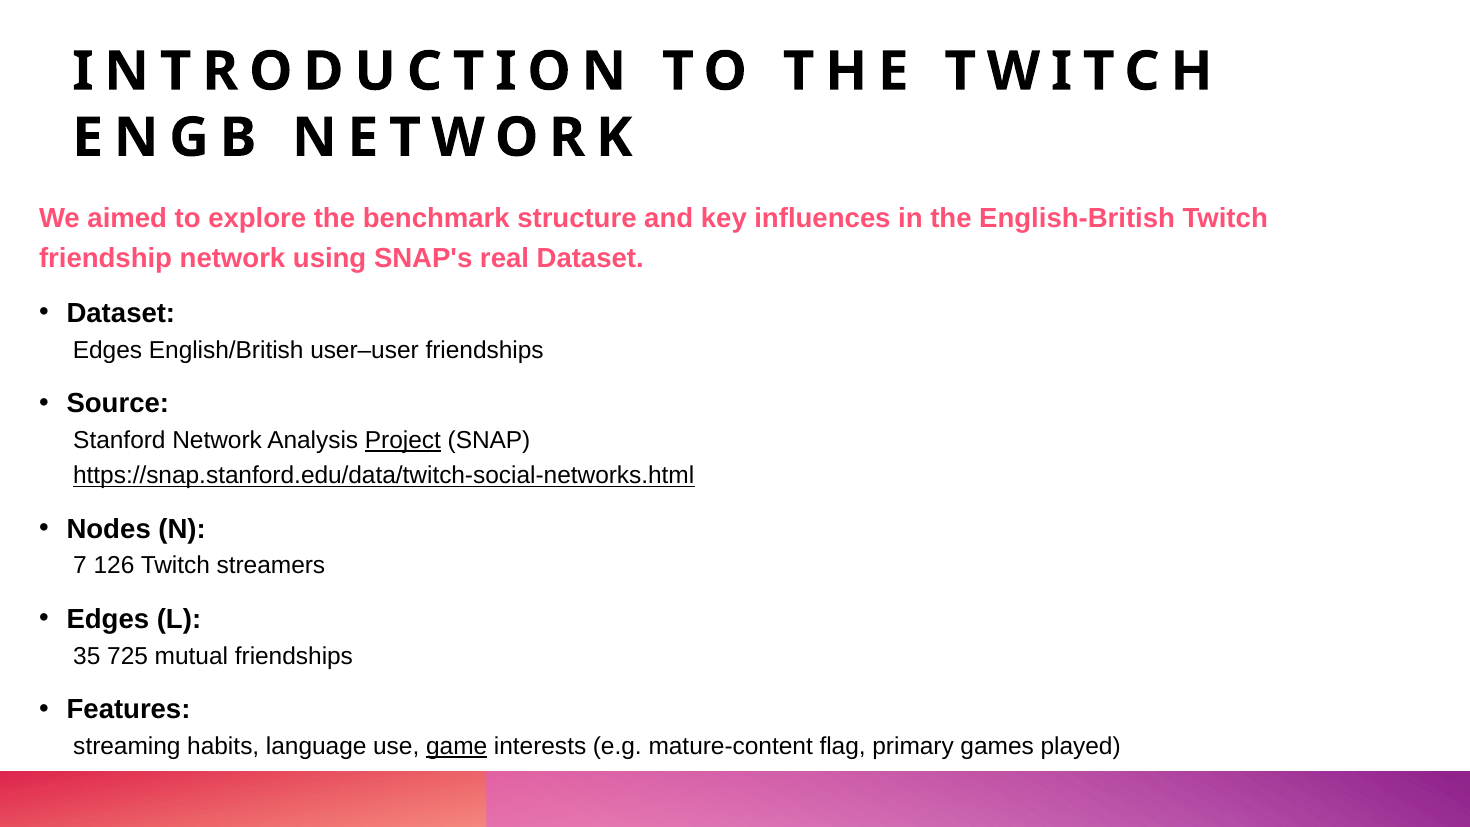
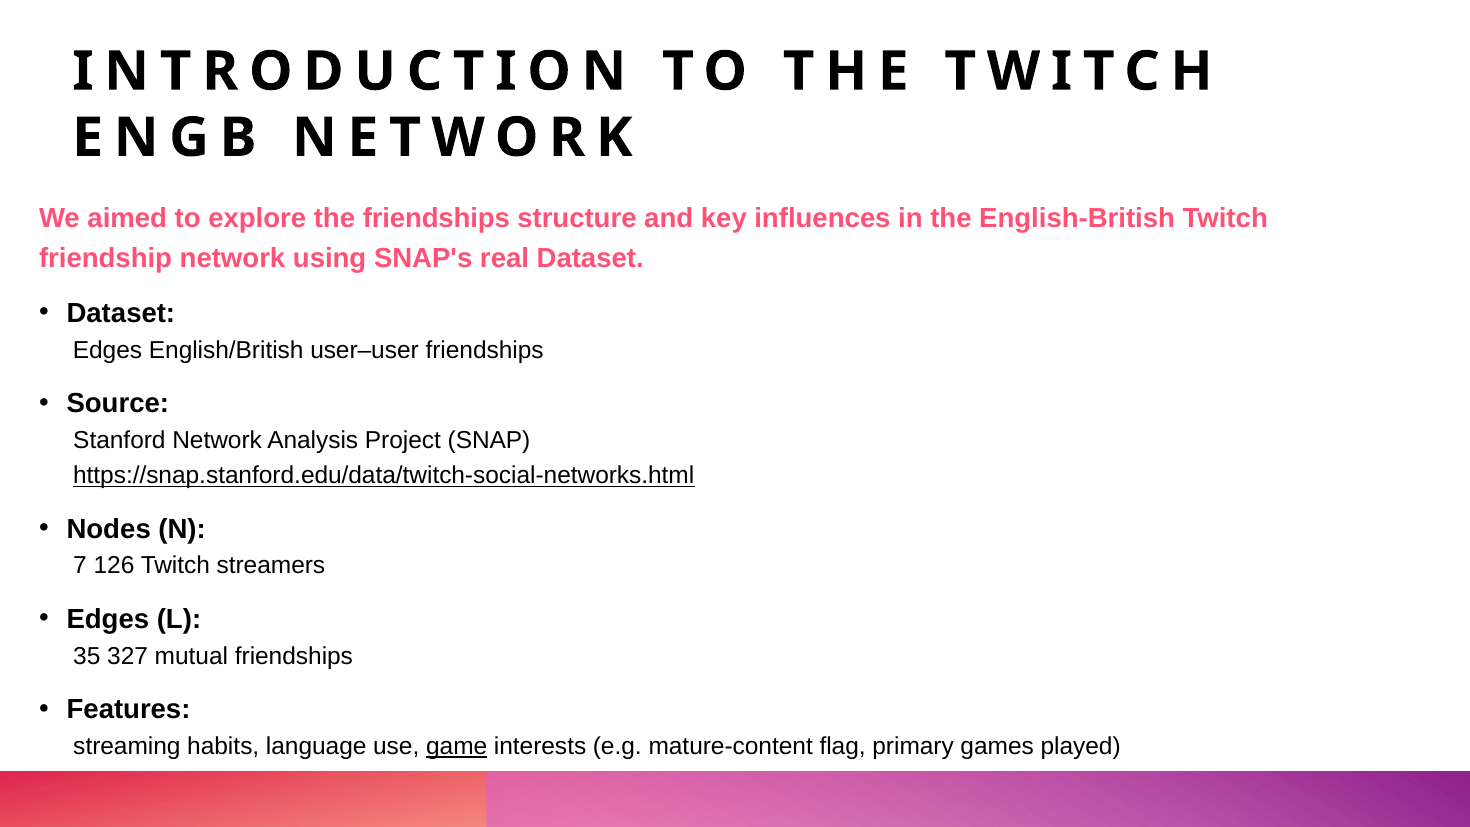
the benchmark: benchmark -> friendships (436, 218)
Project underline: present -> none (403, 440)
725: 725 -> 327 (128, 656)
